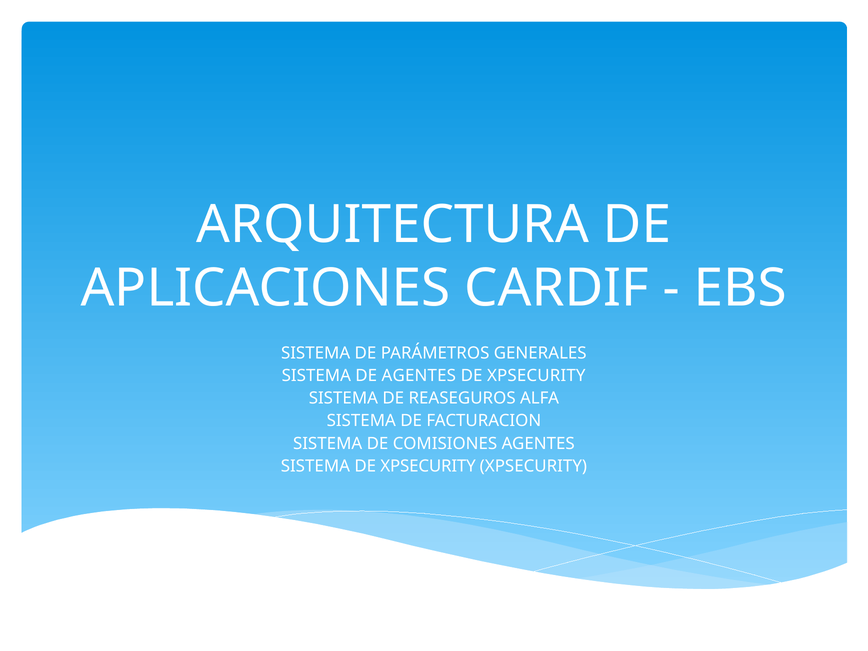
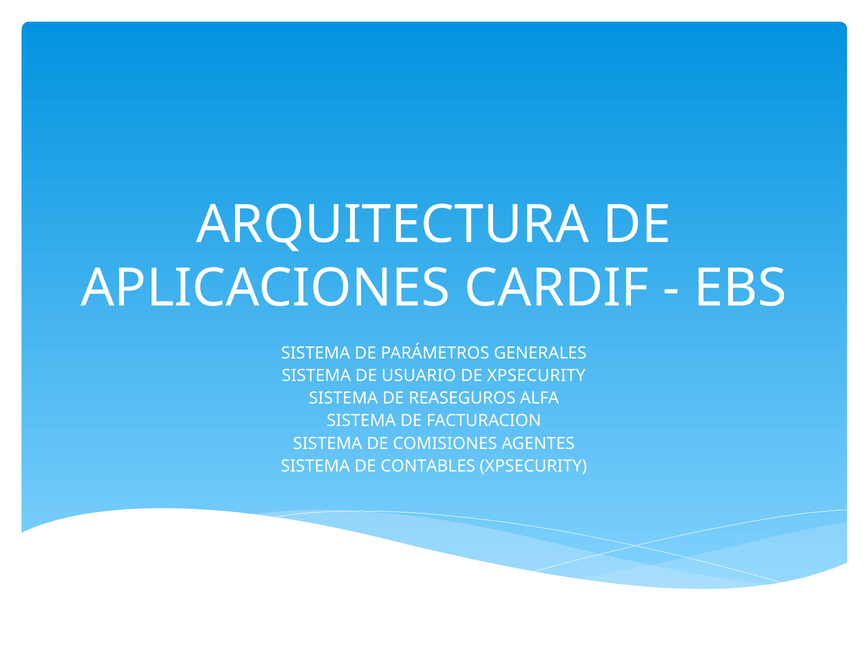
DE AGENTES: AGENTES -> USUARIO (419, 376)
SISTEMA DE XPSECURITY: XPSECURITY -> CONTABLES (428, 466)
